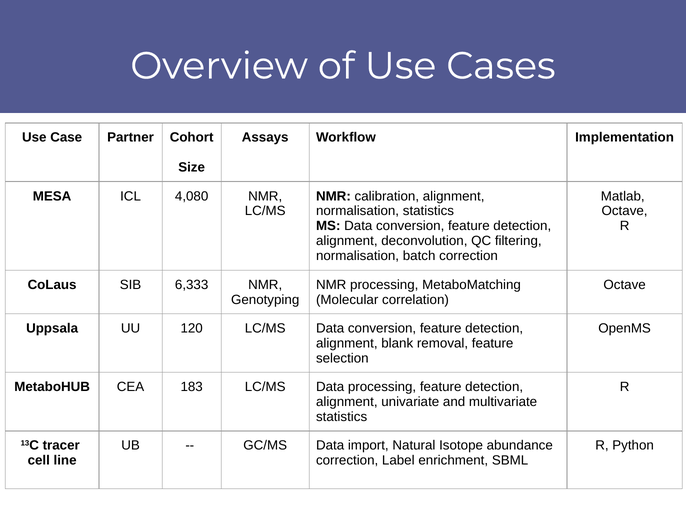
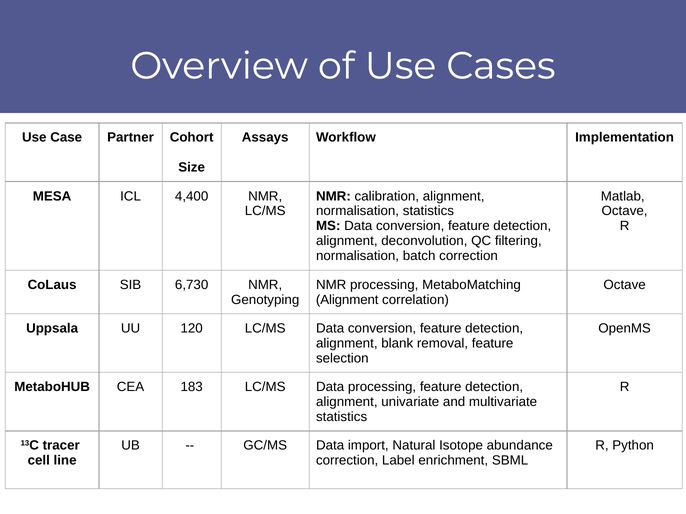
4,080: 4,080 -> 4,400 (192, 196)
6,333: 6,333 -> 6,730 (192, 285)
Molecular: Molecular -> Alignment (347, 300)
